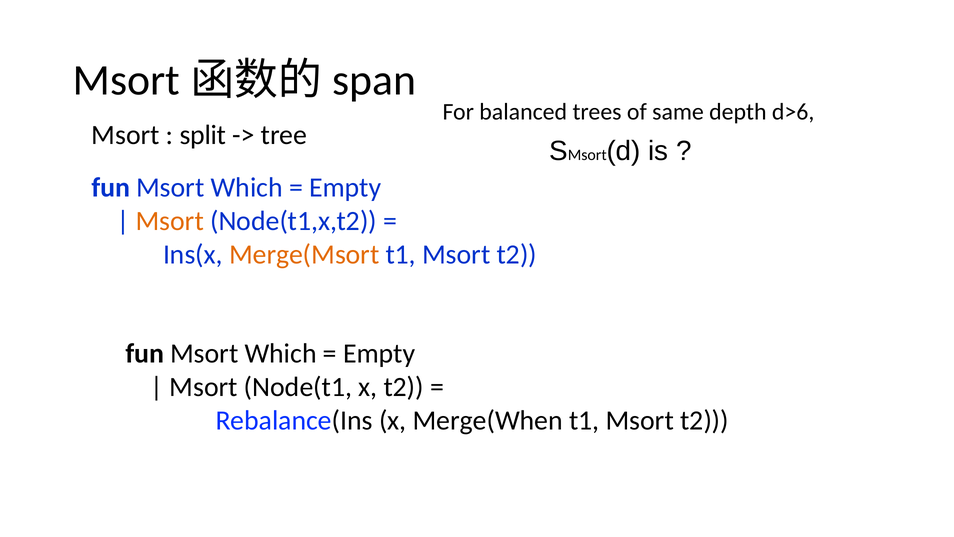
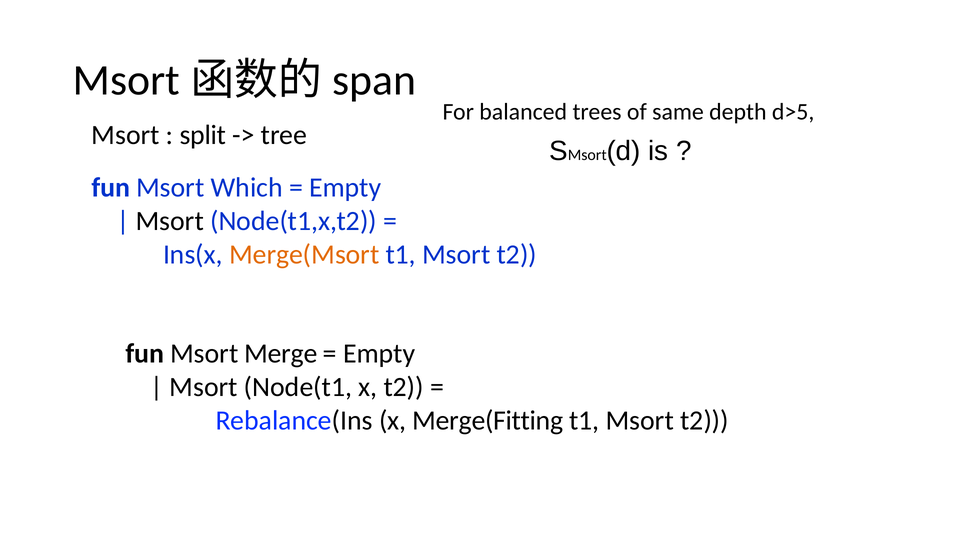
d>6: d>6 -> d>5 (793, 112)
Msort colour: orange -> black (170, 221)
Which: Which -> Merge (281, 353)
Merge(When: Merge(When -> Merge(Fitting (488, 420)
